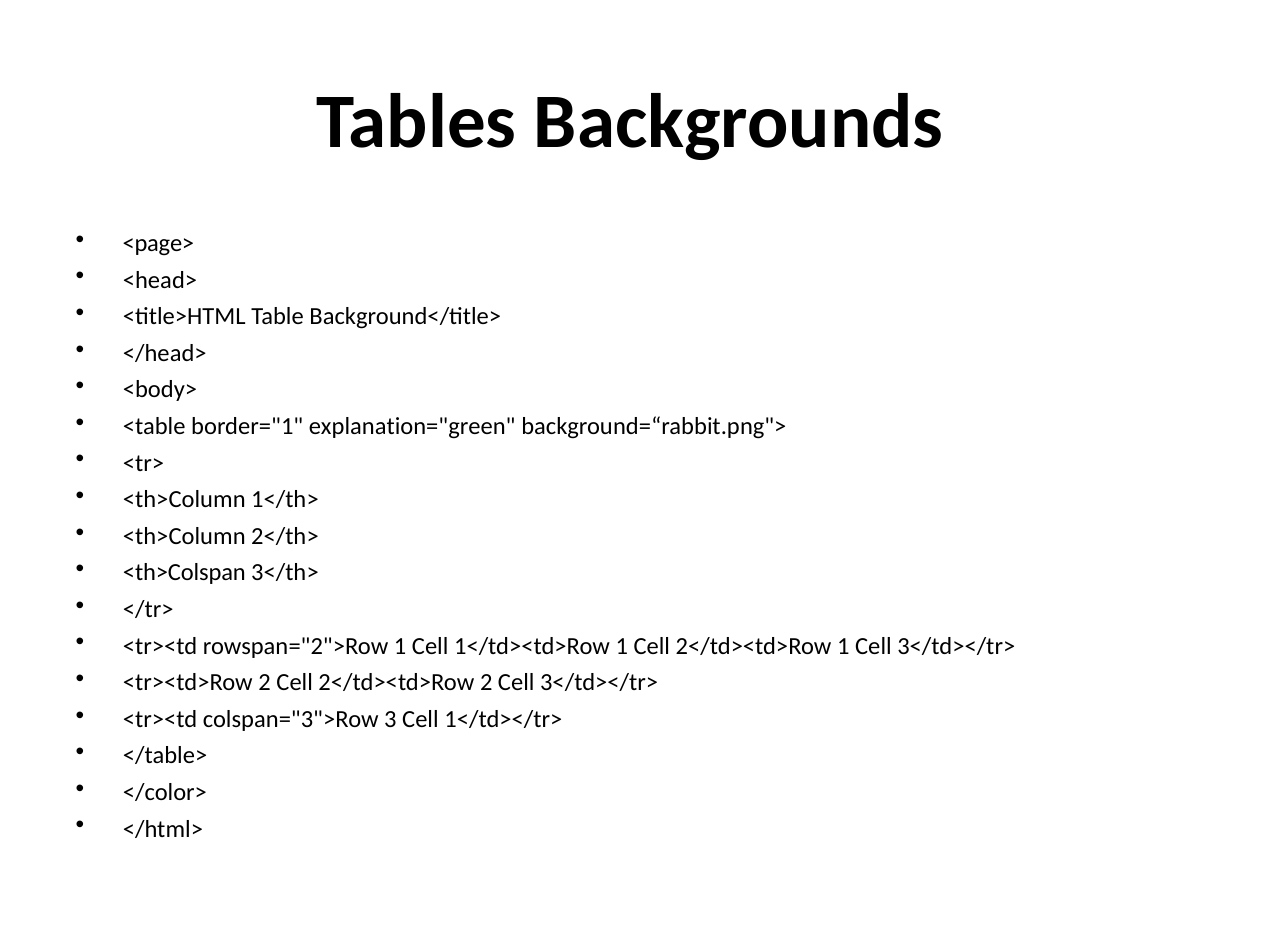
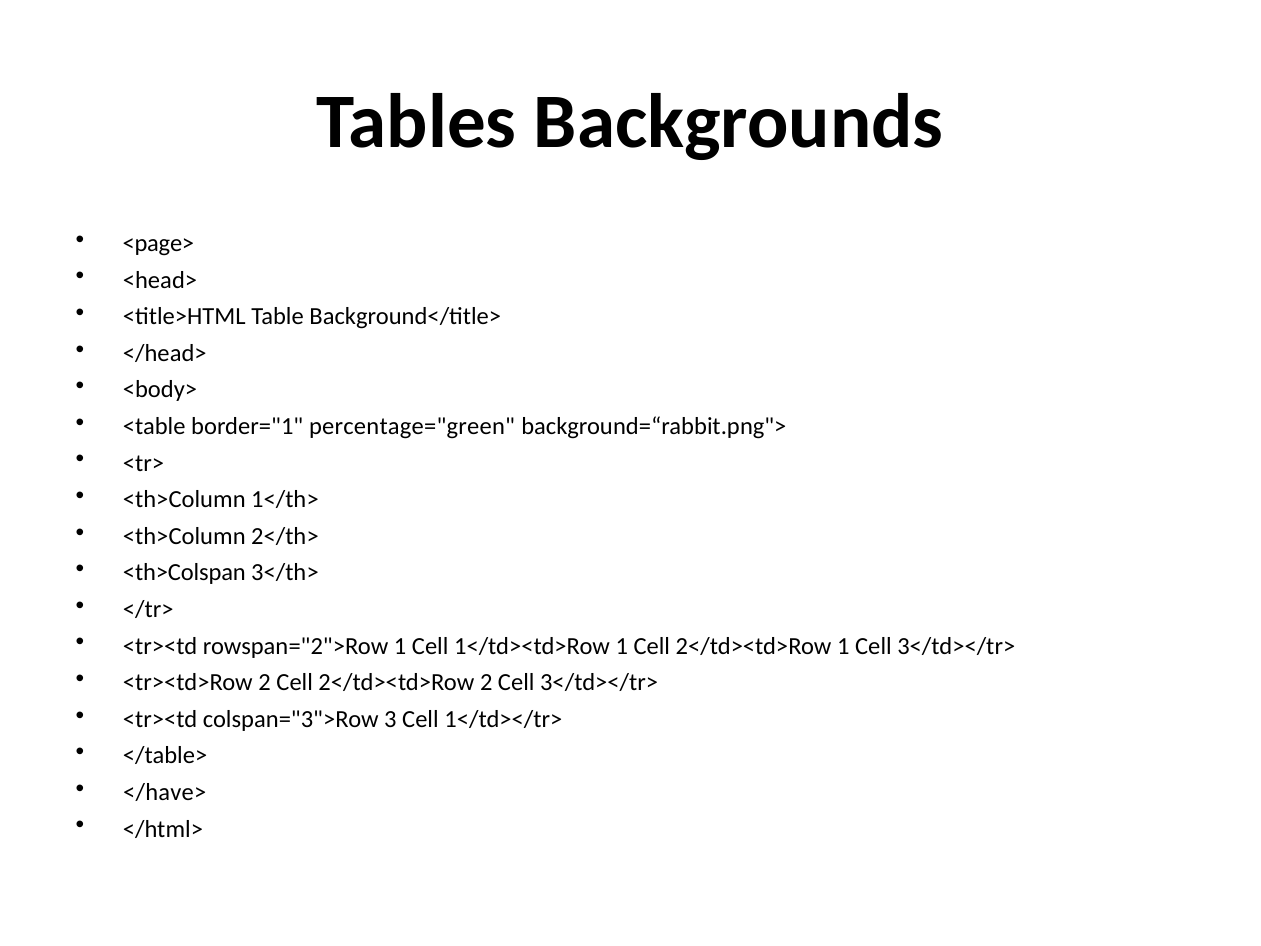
explanation="green: explanation="green -> percentage="green (412, 426)
</color>: </color> -> </have> (165, 792)
